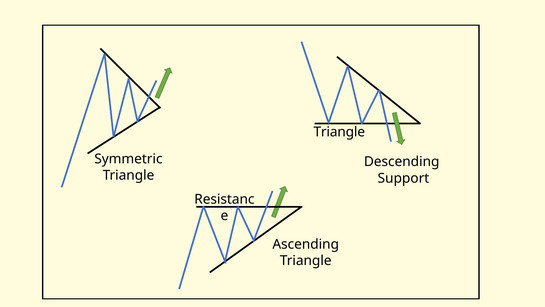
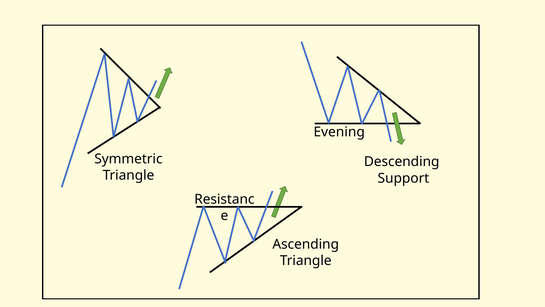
Triangle: Triangle -> Evening (339, 132)
